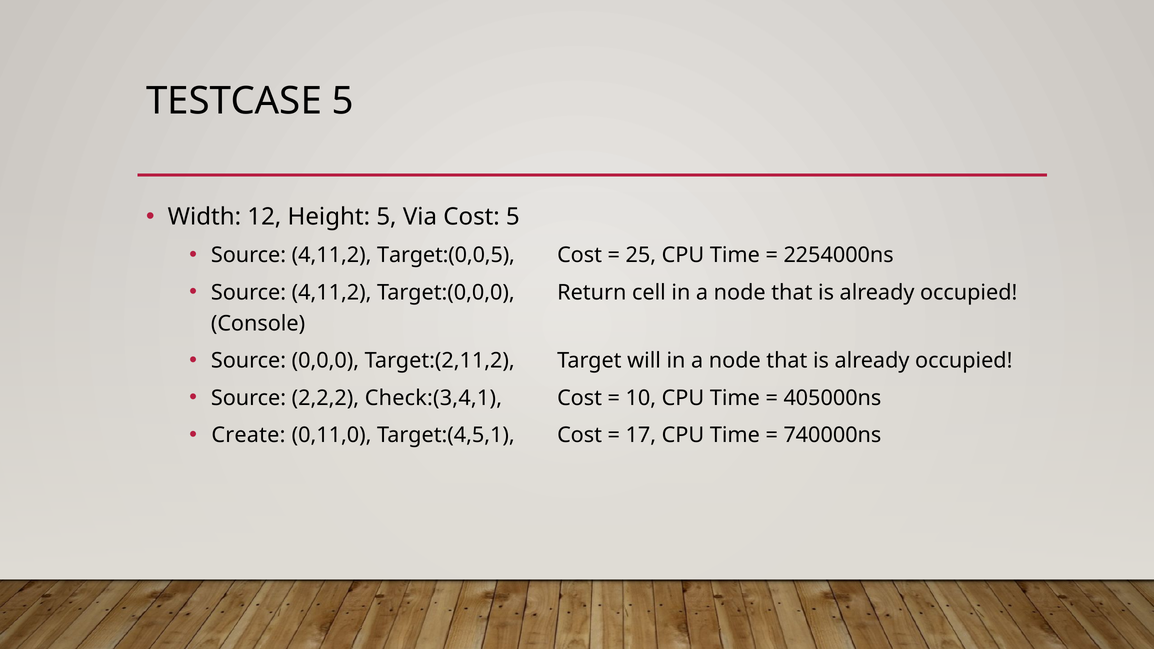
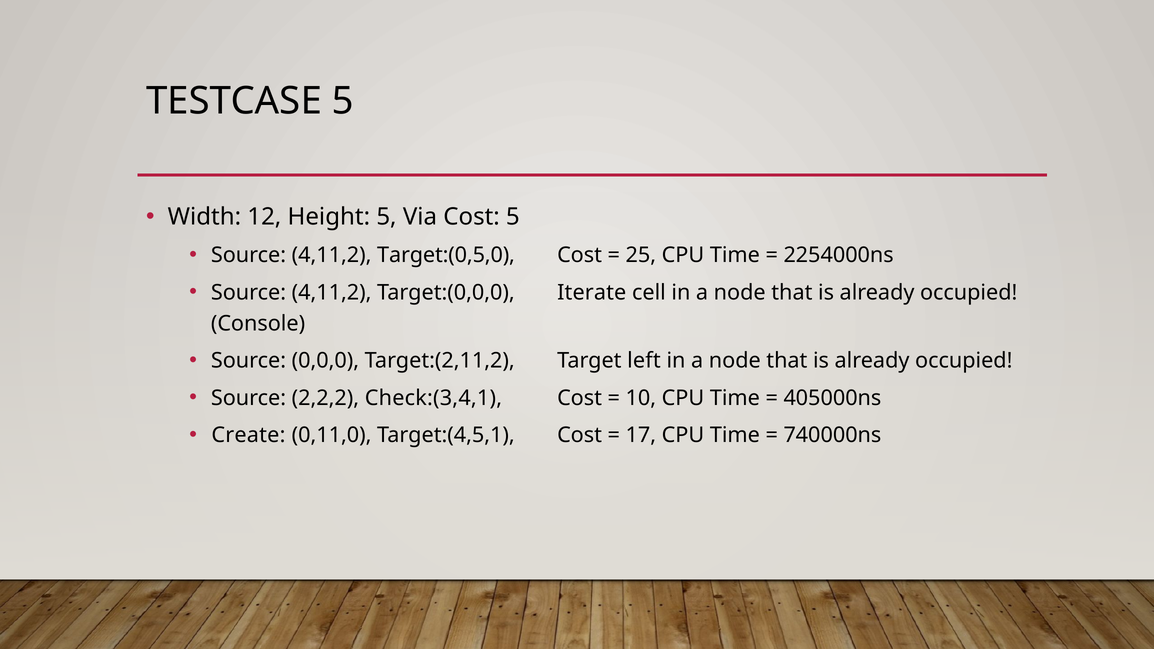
Target:(0,0,5: Target:(0,0,5 -> Target:(0,5,0 (446, 255)
Return: Return -> Iterate (592, 293)
will: will -> left (644, 361)
